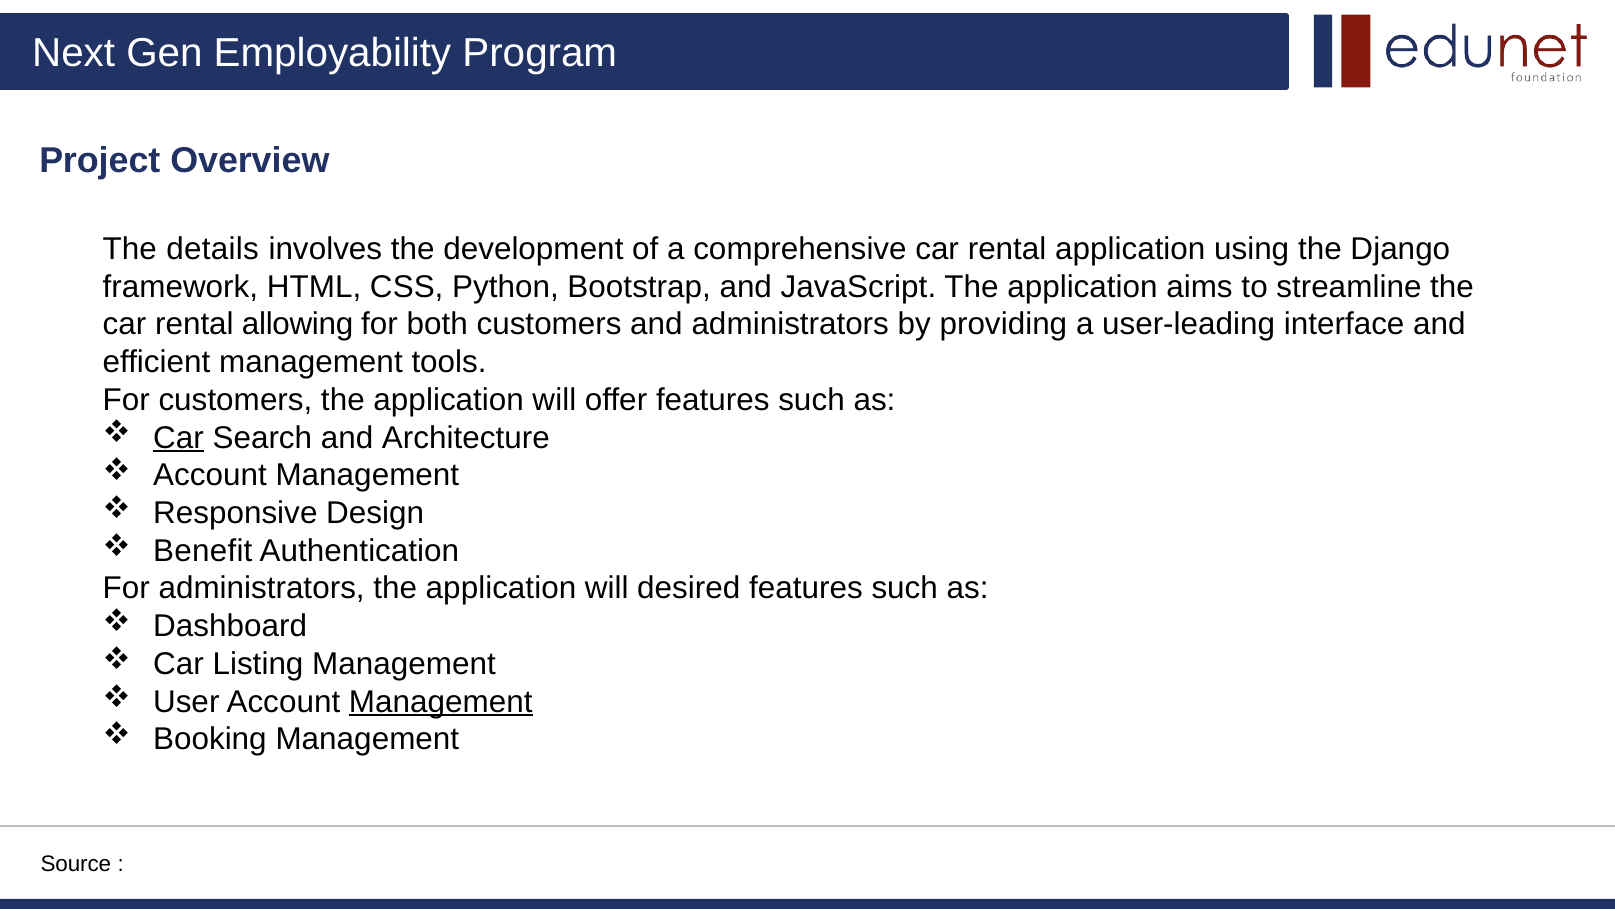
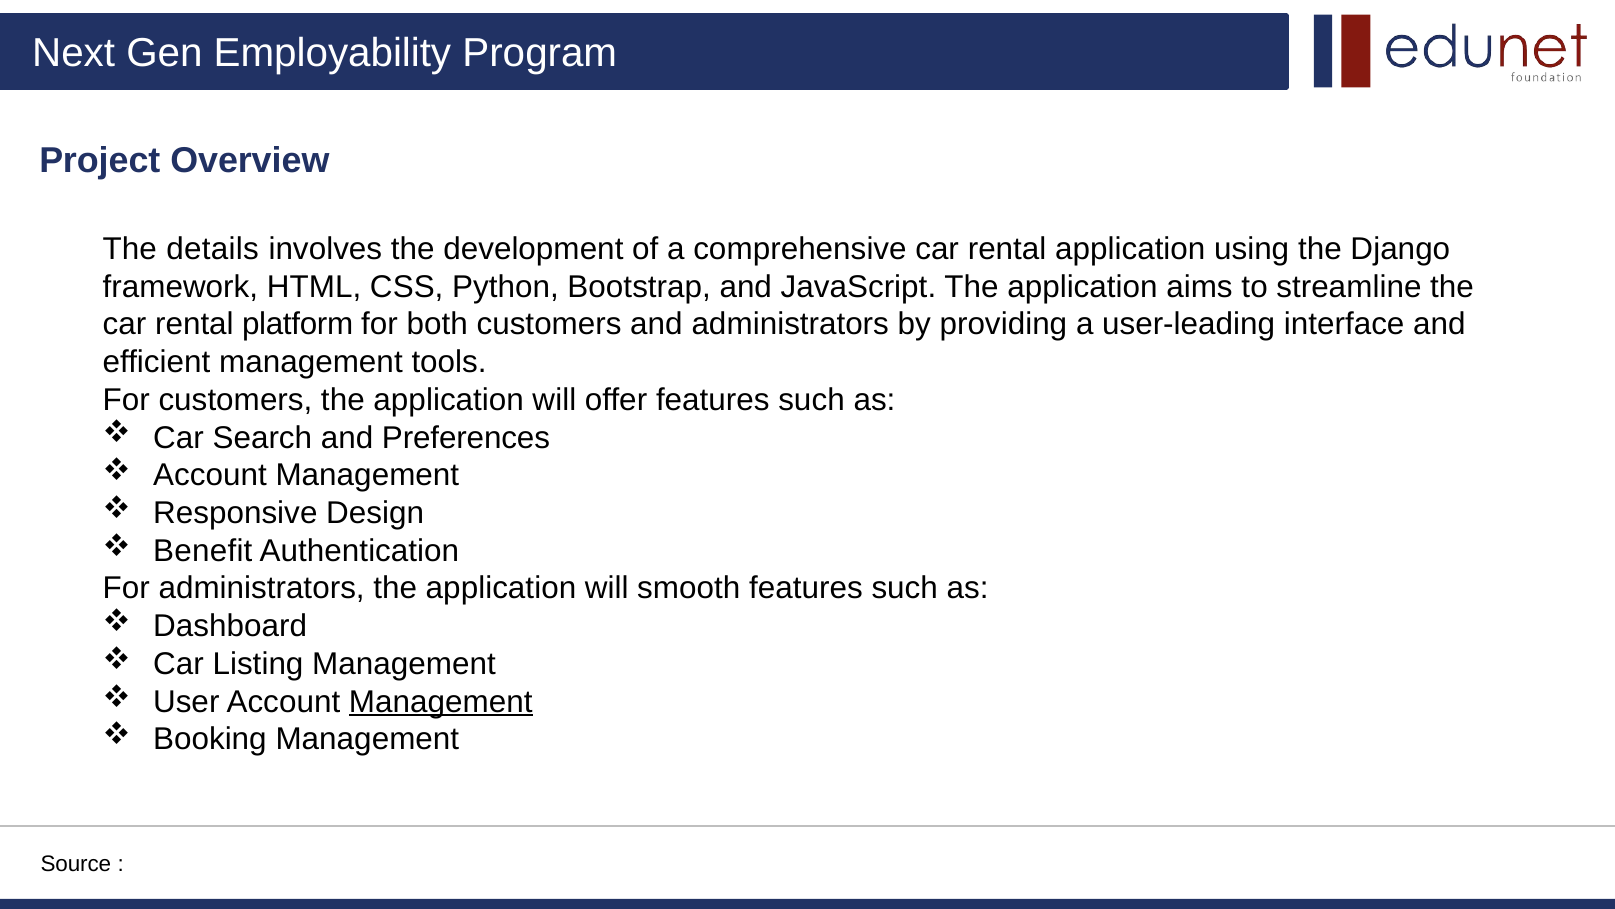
allowing: allowing -> platform (298, 324)
Car underline: present -> none (179, 437)
Architecture: Architecture -> Preferences (466, 437)
desired: desired -> smooth (689, 588)
